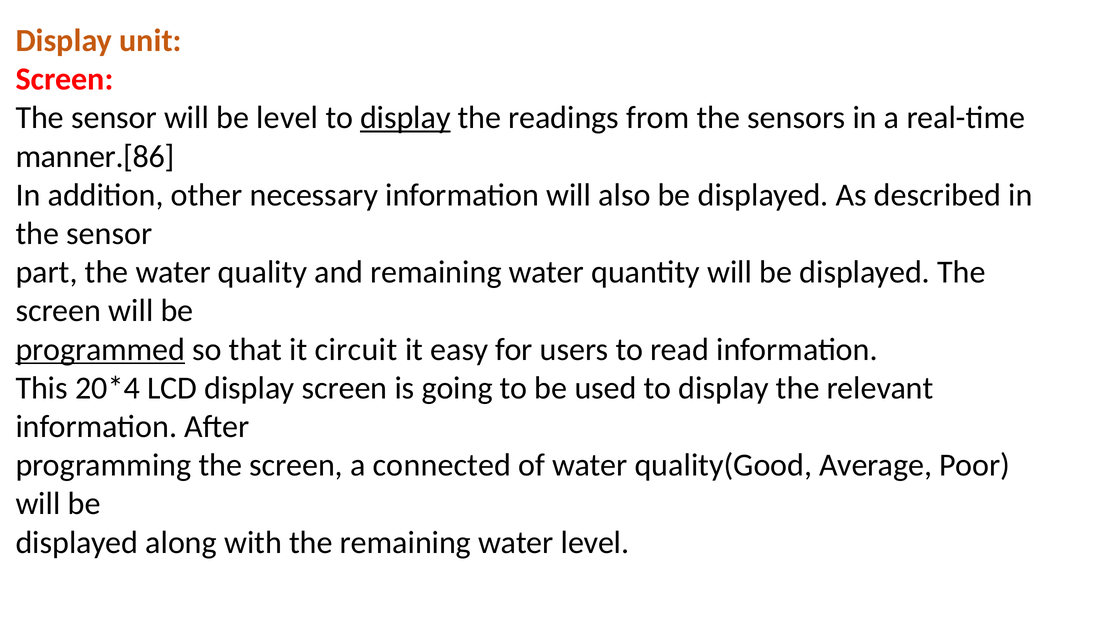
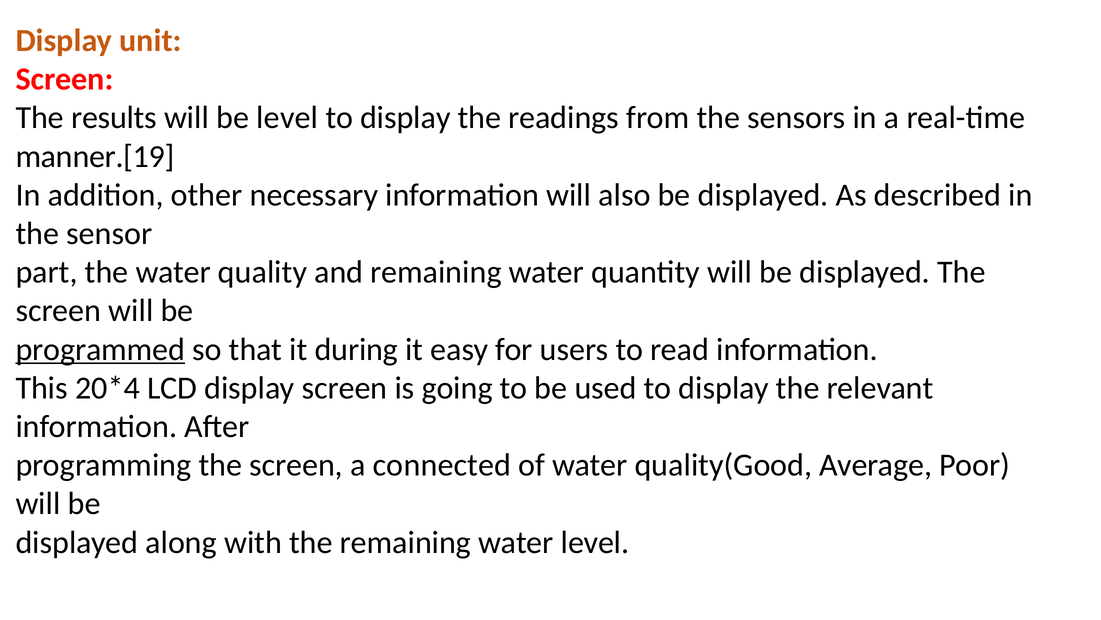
sensor: sensor -> results (114, 118)
display underline: present -> none (405, 118)
manner.[86: manner.[86 -> manner.[19 (95, 156)
circuit: circuit -> during (356, 349)
